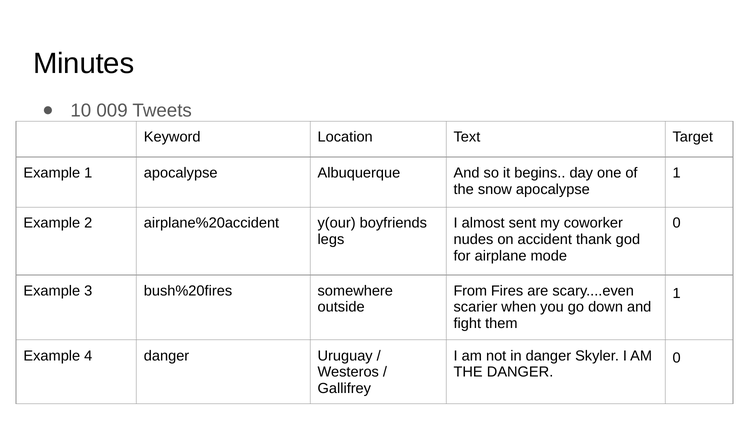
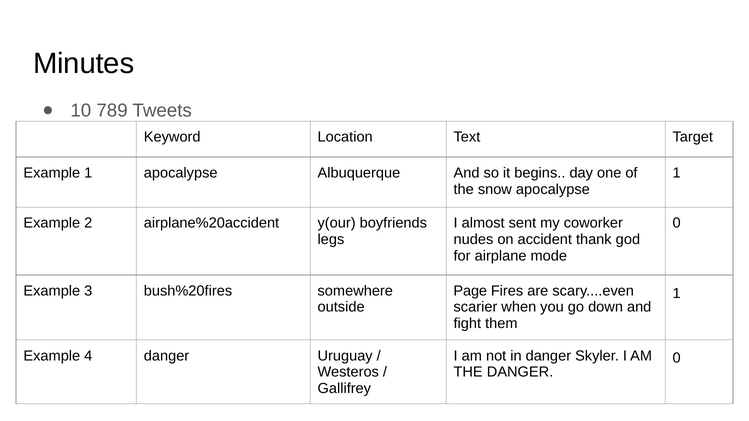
009: 009 -> 789 (112, 110)
From: From -> Page (470, 291)
